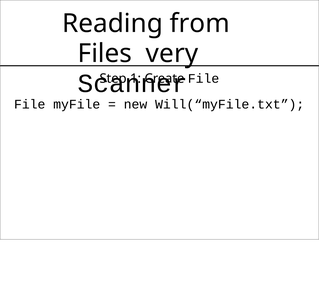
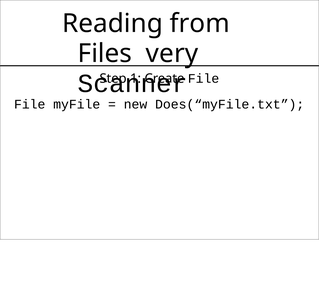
Will(“myFile.txt: Will(“myFile.txt -> Does(“myFile.txt (230, 104)
